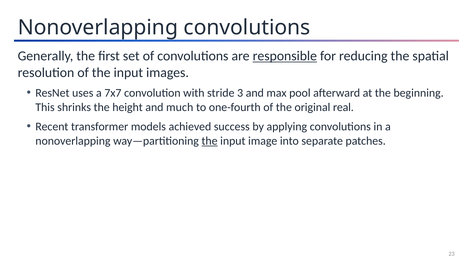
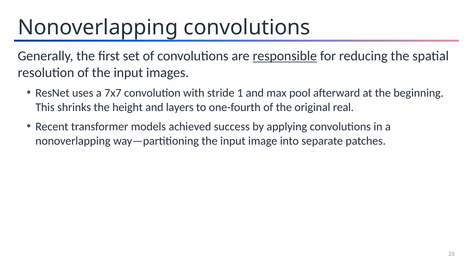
3: 3 -> 1 (240, 93)
much: much -> layers (180, 107)
the underline: present -> none (210, 141)
